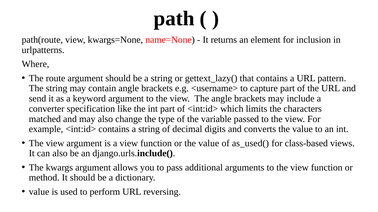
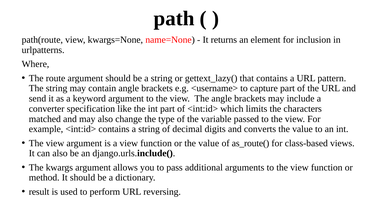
as_used(: as_used( -> as_route( (251, 144)
value: value -> result (39, 192)
